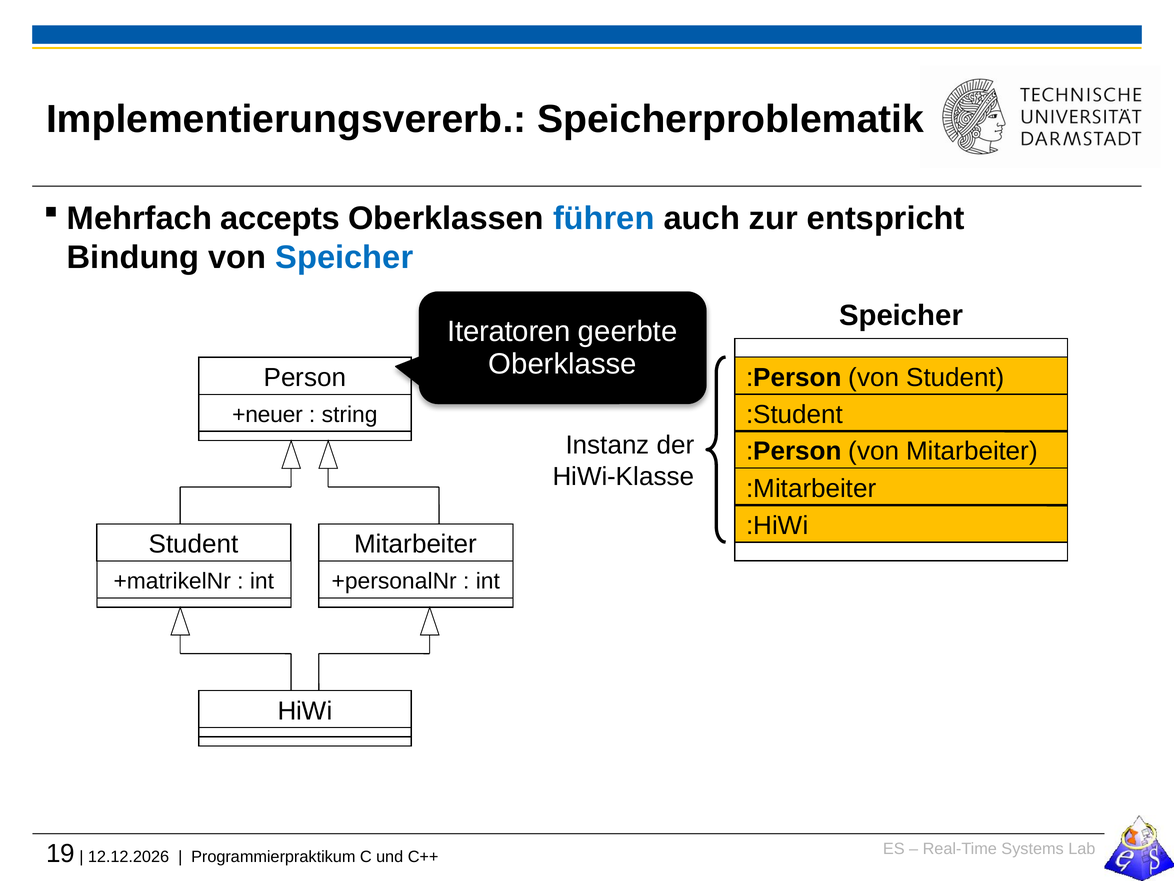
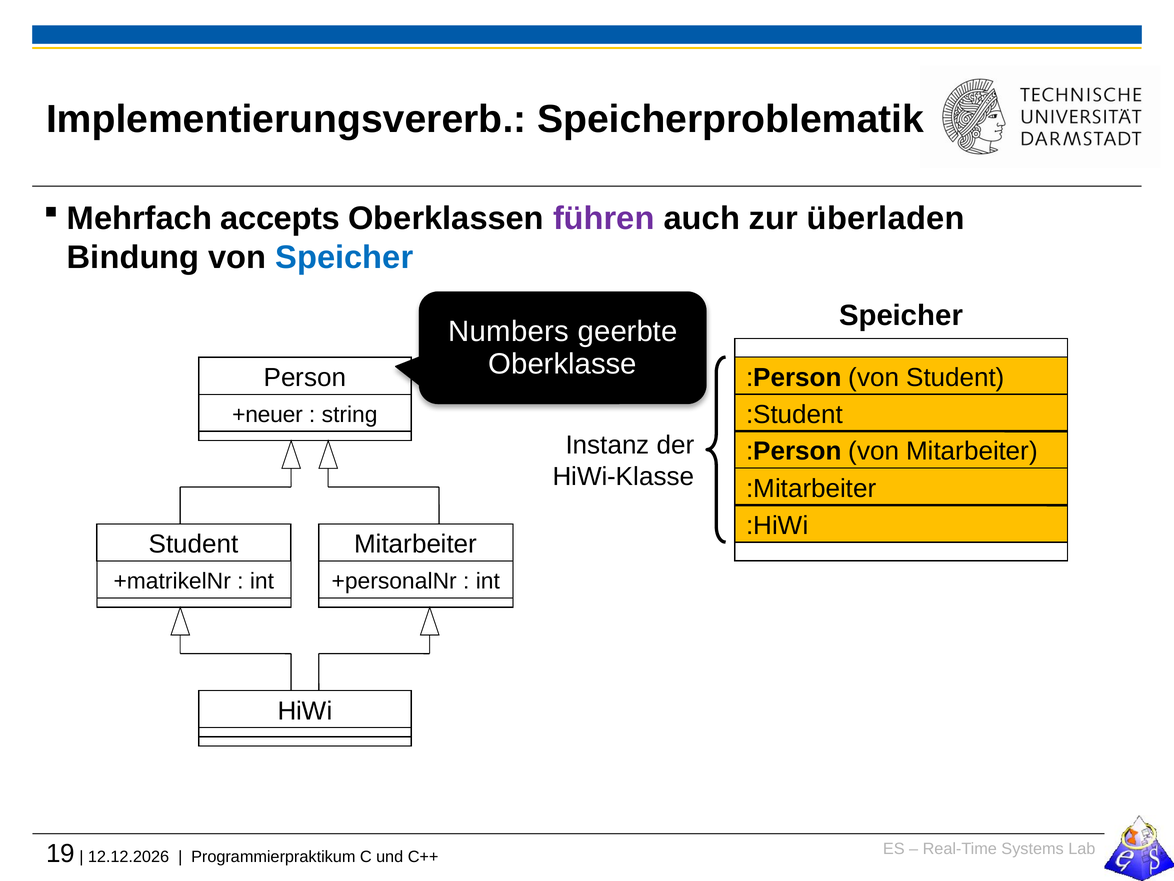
führen colour: blue -> purple (604, 218)
entspricht: entspricht -> überladen (886, 218)
Iteratoren: Iteratoren -> Numbers (509, 331)
